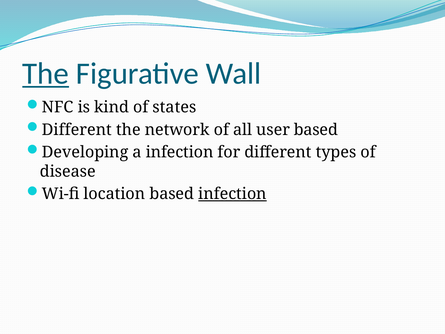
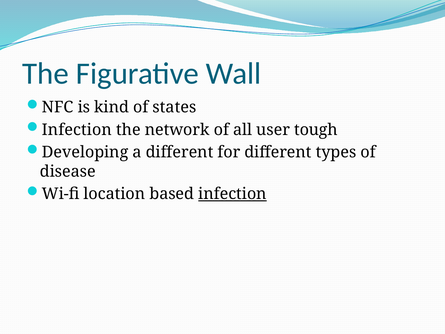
The underline: present -> none (46, 73)
Different: Different -> Infection (77, 130)
user based: based -> tough (316, 130)
a infection: infection -> different (180, 152)
